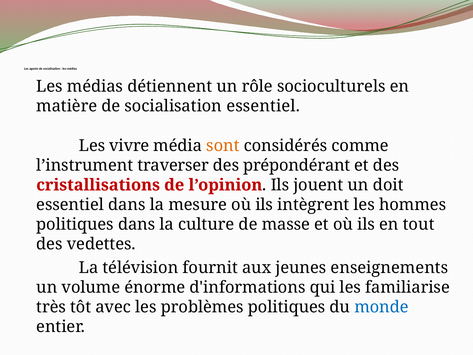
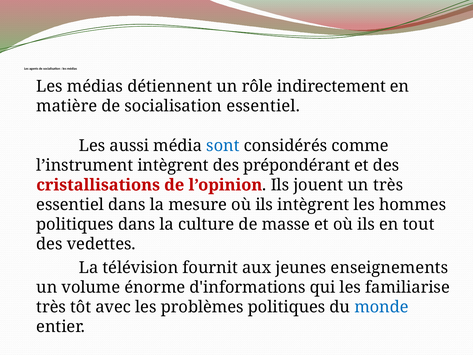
socioculturels: socioculturels -> indirectement (331, 86)
vivre: vivre -> aussi (129, 146)
sont colour: orange -> blue (223, 146)
l’instrument traverser: traverser -> intègrent (173, 165)
un doit: doit -> très (388, 185)
